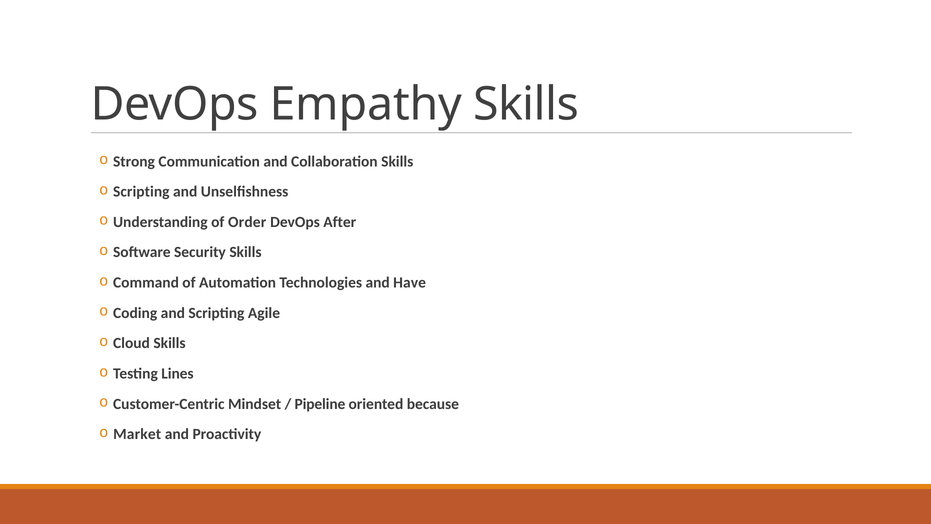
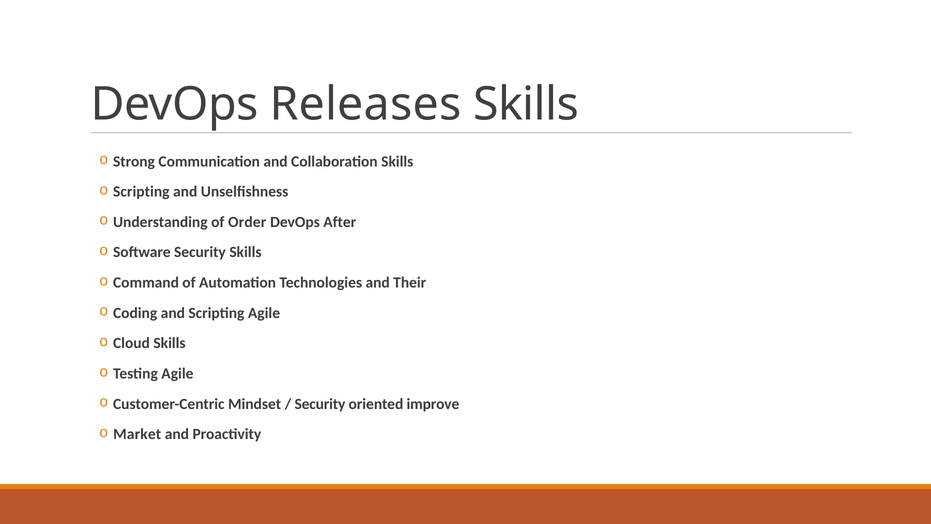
Empathy: Empathy -> Releases (366, 104)
Have: Have -> Their (410, 282)
Testing Lines: Lines -> Agile (177, 373)
Pipeline: Pipeline -> Security (320, 404)
because: because -> improve (433, 404)
